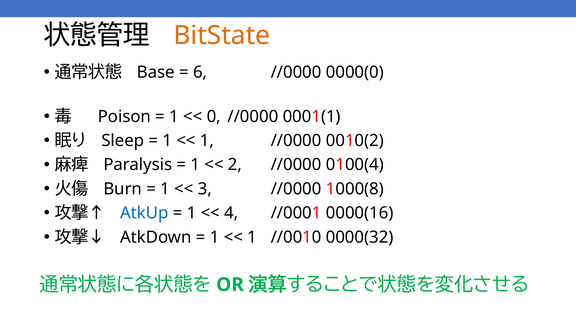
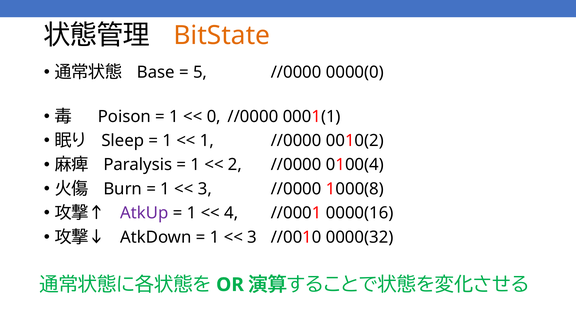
6: 6 -> 5 (200, 72)
AtkUp colour: blue -> purple (144, 213)
1: 1 -> 3 (252, 237)
